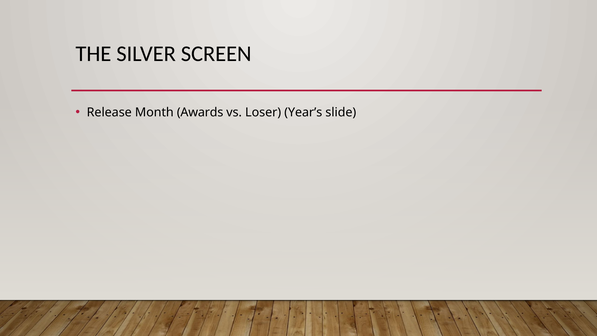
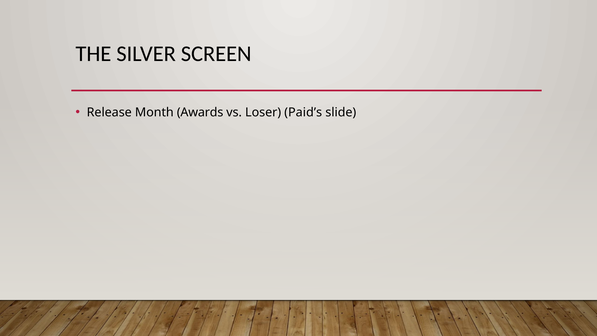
Year’s: Year’s -> Paid’s (303, 112)
